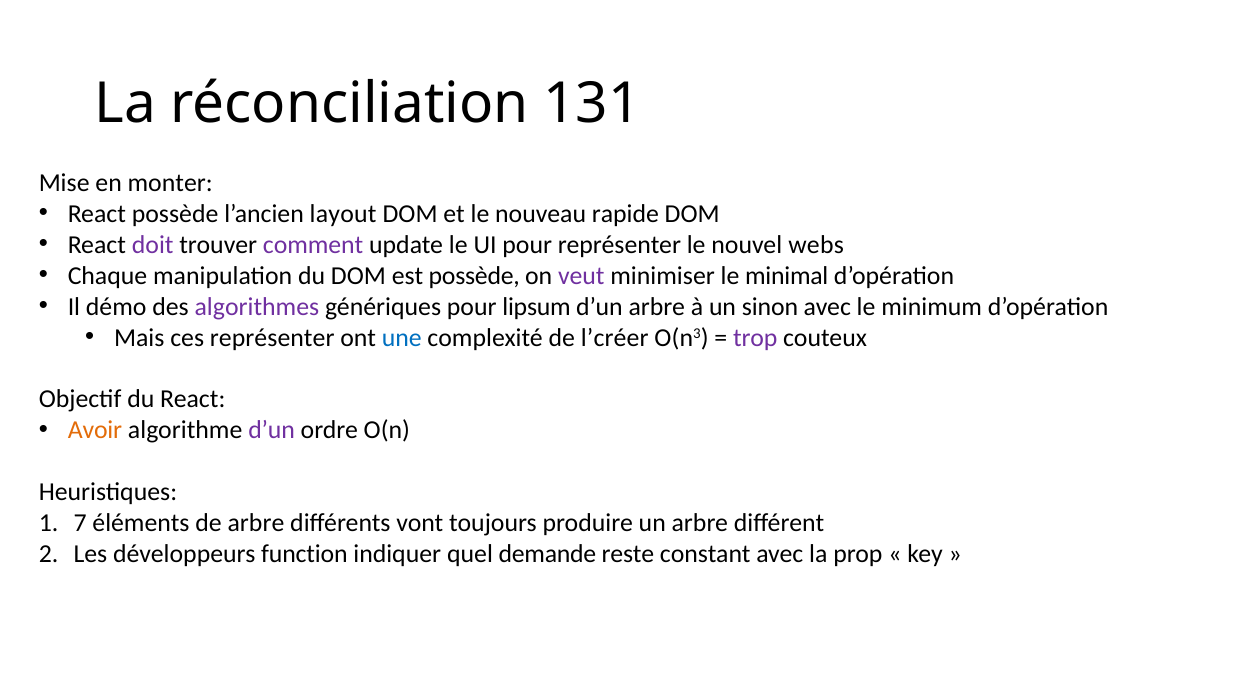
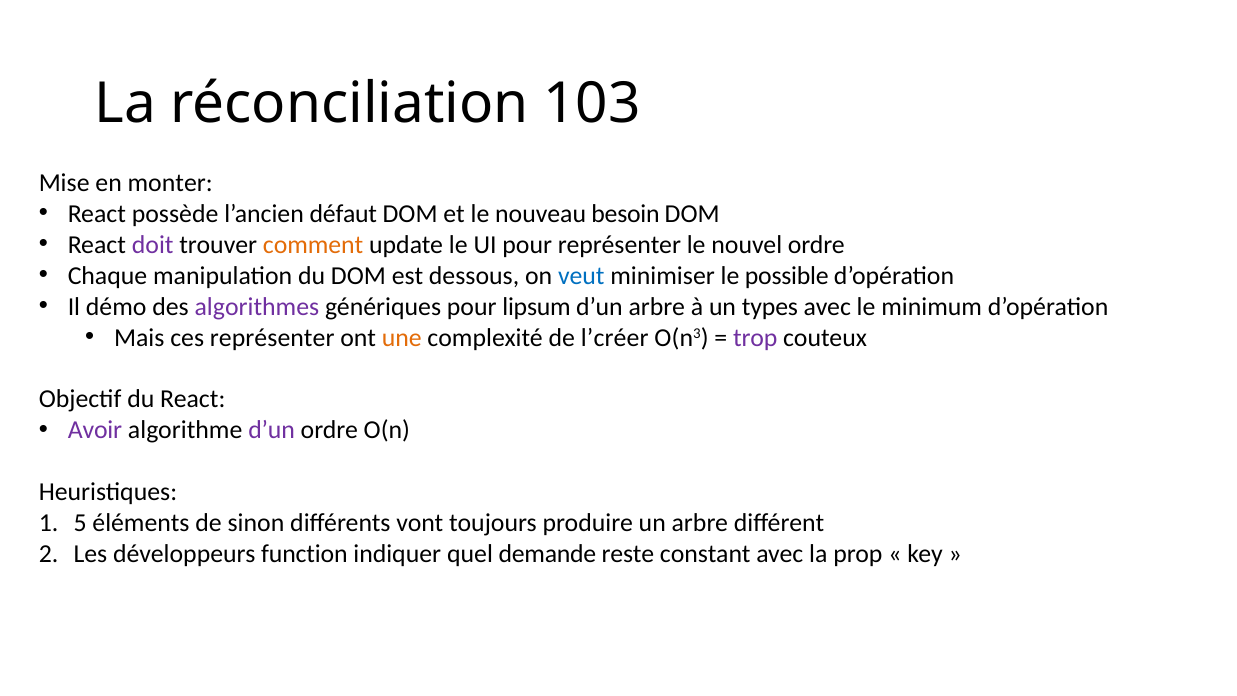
131: 131 -> 103 (592, 104)
layout: layout -> défaut (343, 214)
rapide: rapide -> besoin (626, 214)
comment colour: purple -> orange (313, 245)
nouvel webs: webs -> ordre (816, 245)
est possède: possède -> dessous (474, 276)
veut colour: purple -> blue (581, 276)
minimal: minimal -> possible (787, 276)
sinon: sinon -> types (770, 307)
une colour: blue -> orange (402, 337)
Avoir colour: orange -> purple (95, 430)
7: 7 -> 5 (80, 523)
de arbre: arbre -> sinon (256, 523)
